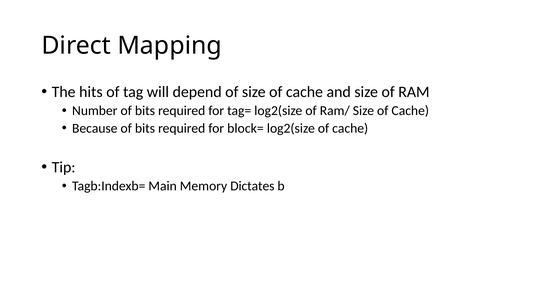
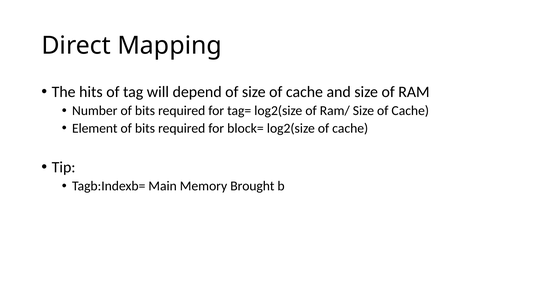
Because: Because -> Element (95, 128)
Dictates: Dictates -> Brought (252, 186)
